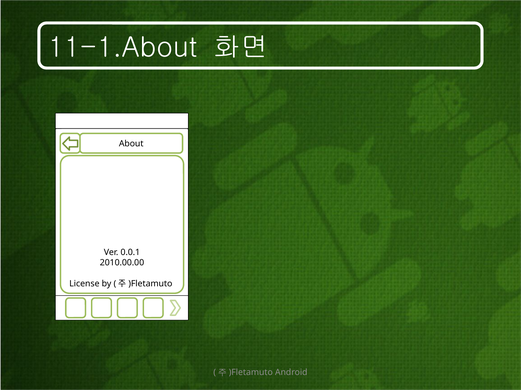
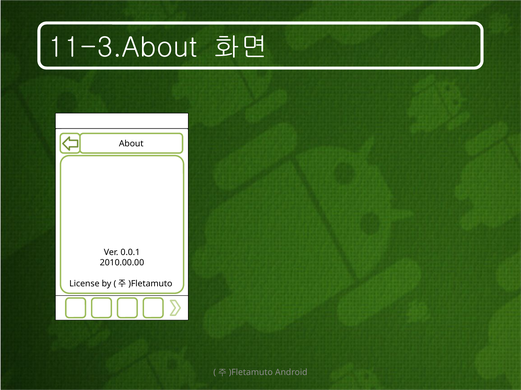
11-1.About: 11-1.About -> 11-3.About (123, 48)
